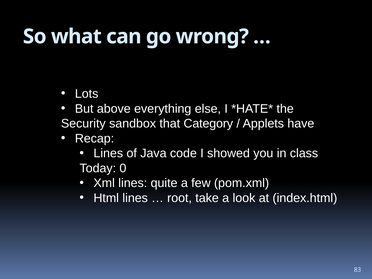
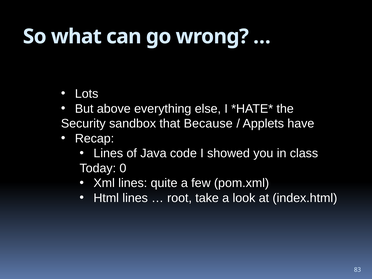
Category: Category -> Because (208, 124)
